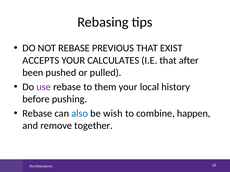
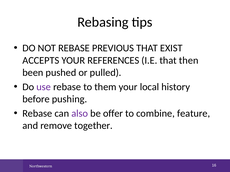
CALCULATES: CALCULATES -> REFERENCES (113, 61)
after: after -> then (189, 61)
also colour: blue -> purple (80, 114)
wish: wish -> offer (113, 114)
happen: happen -> feature (194, 114)
